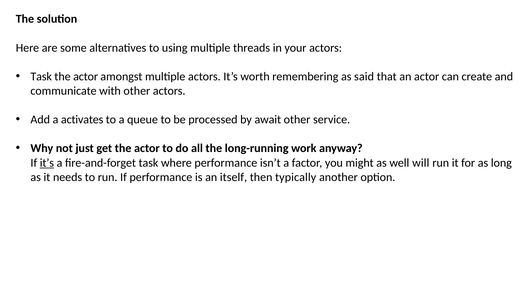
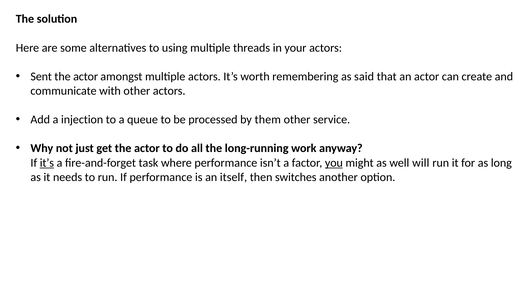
Task: Task -> Sent (41, 77)
activates: activates -> injection (82, 120)
await: await -> them (268, 120)
you underline: none -> present (334, 163)
typically: typically -> switches (296, 177)
